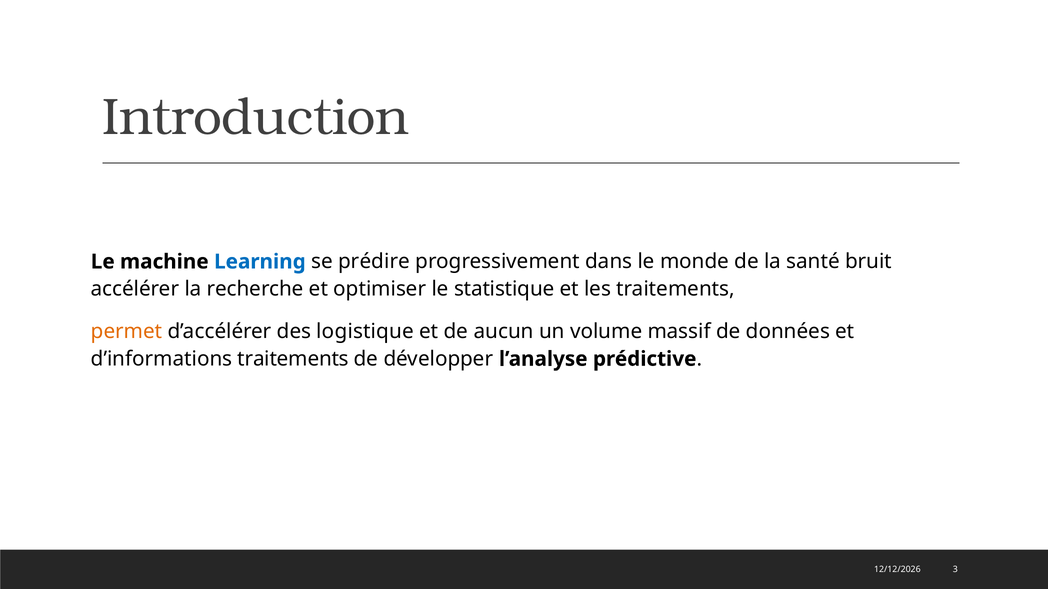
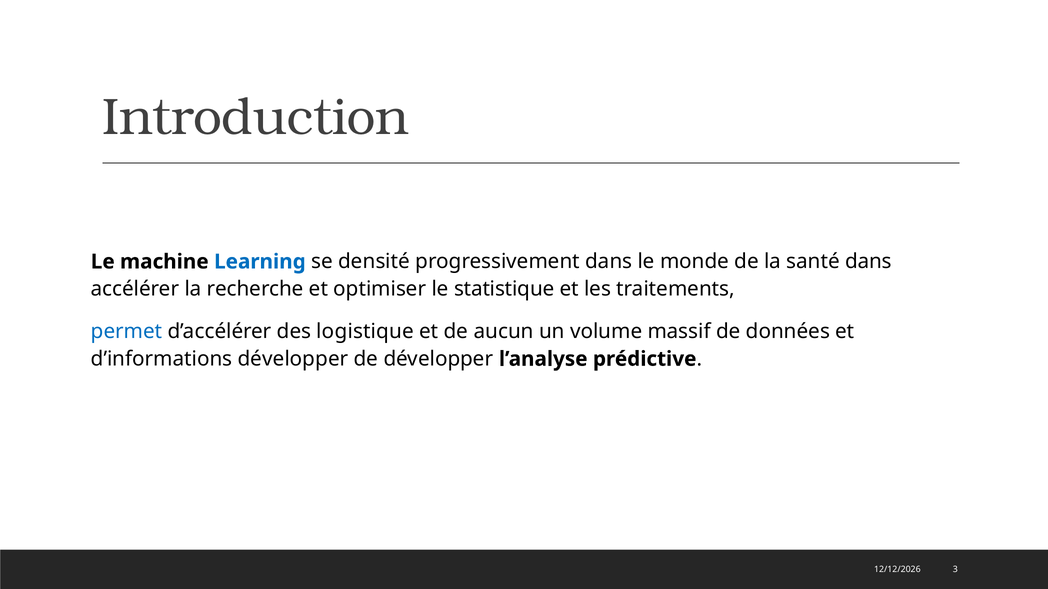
prédire: prédire -> densité (374, 262)
santé bruit: bruit -> dans (869, 262)
permet colour: orange -> blue (126, 332)
d’informations traitements: traitements -> développer (293, 359)
